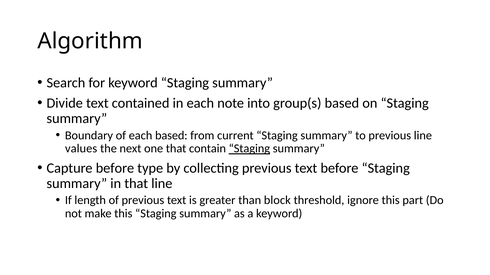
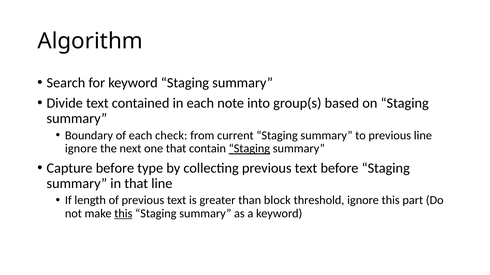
each based: based -> check (171, 136)
values: values -> ignore (81, 149)
this underline: none -> present (123, 214)
